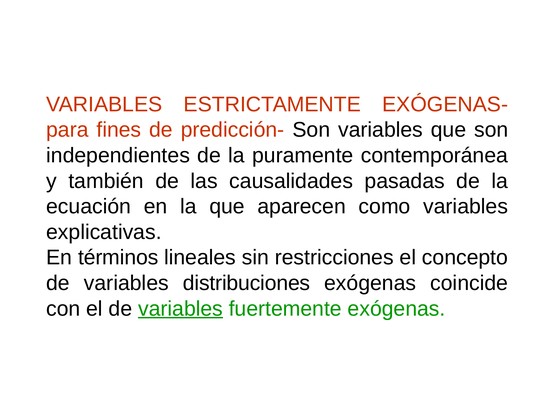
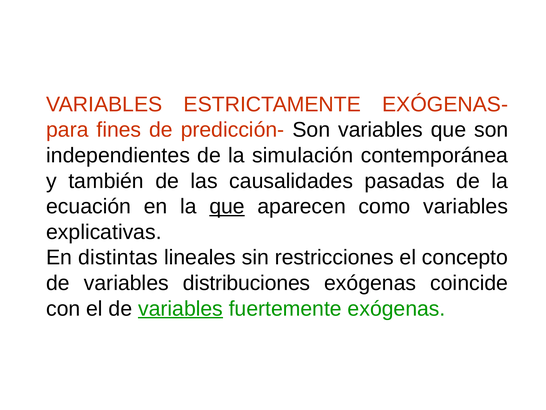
puramente: puramente -> simulación (303, 155)
que underline: none -> present (227, 206)
términos: términos -> distintas (118, 257)
